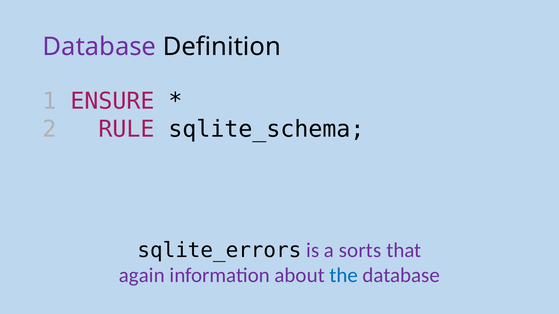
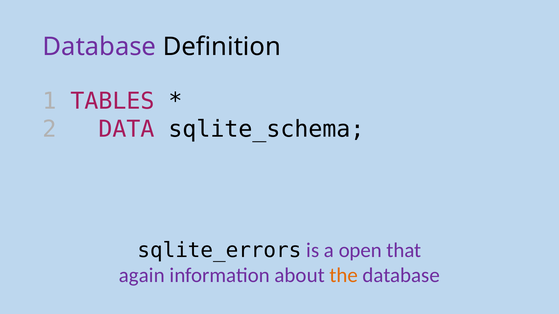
ENSURE: ENSURE -> TABLES (113, 101)
RULE: RULE -> DATA (127, 129)
sorts: sorts -> open (360, 250)
the colour: blue -> orange (344, 276)
